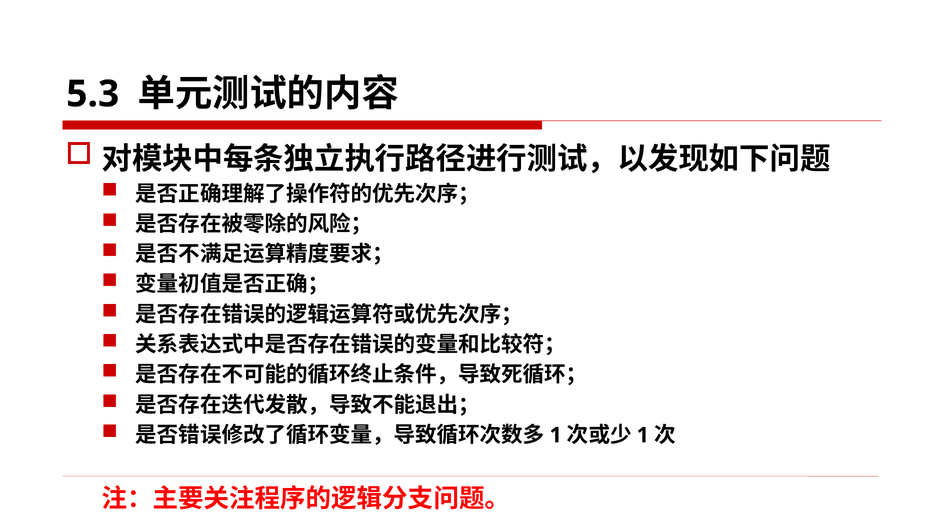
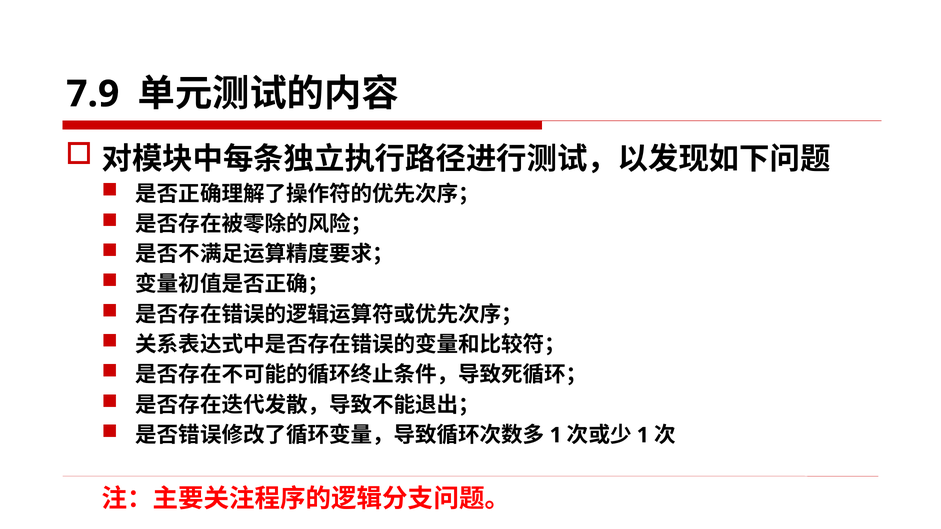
5.3: 5.3 -> 7.9 (93, 94)
